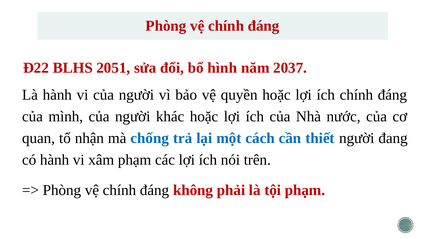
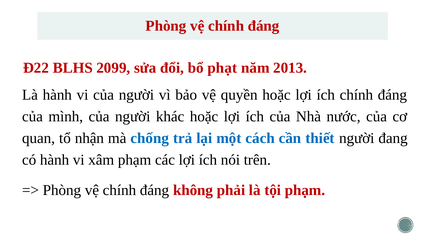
2051: 2051 -> 2099 (113, 68)
hình: hình -> phạt (222, 68)
2037: 2037 -> 2013 (290, 68)
